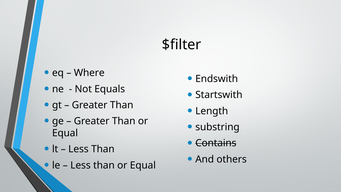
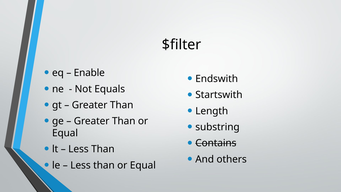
Where: Where -> Enable (89, 73)
